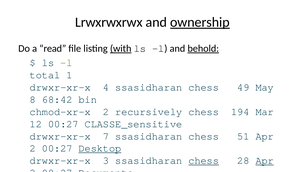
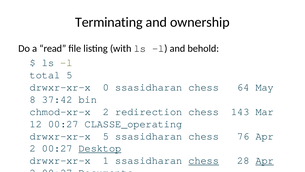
Lrwxrwxrwx: Lrwxrwxrwx -> Terminating (109, 22)
ownership underline: present -> none (200, 22)
with underline: present -> none (121, 48)
behold underline: present -> none (203, 48)
total 1: 1 -> 5 (69, 75)
4: 4 -> 0 (106, 87)
49: 49 -> 64 (243, 87)
68:42: 68:42 -> 37:42 (57, 99)
recursively: recursively -> redirection (149, 111)
194: 194 -> 143 (240, 111)
CLASSE_sensitive: CLASSE_sensitive -> CLASSE_operating (133, 124)
drwxr-xr-x 7: 7 -> 5 (106, 136)
51: 51 -> 76 (243, 136)
drwxr-xr-x 3: 3 -> 1 (106, 160)
